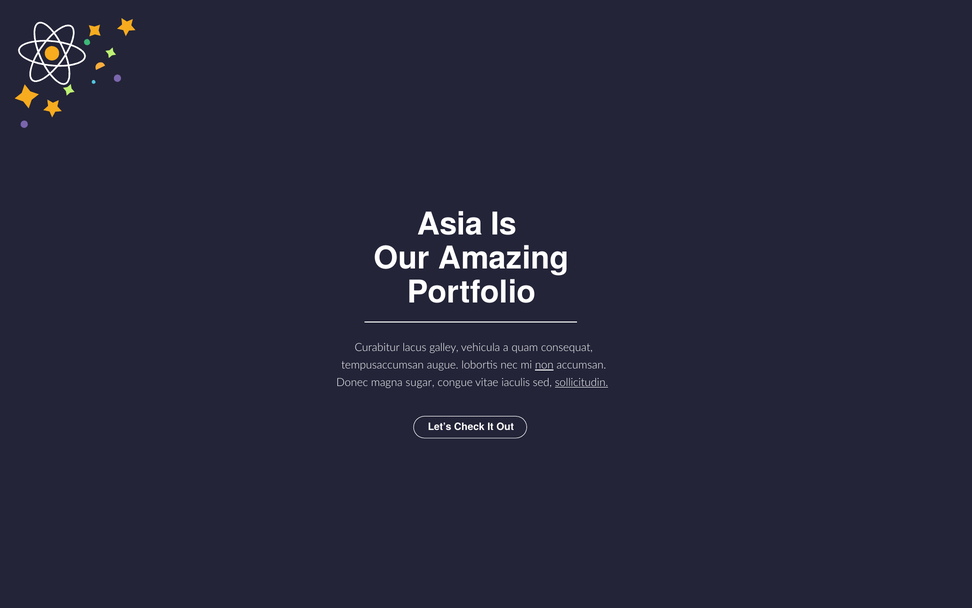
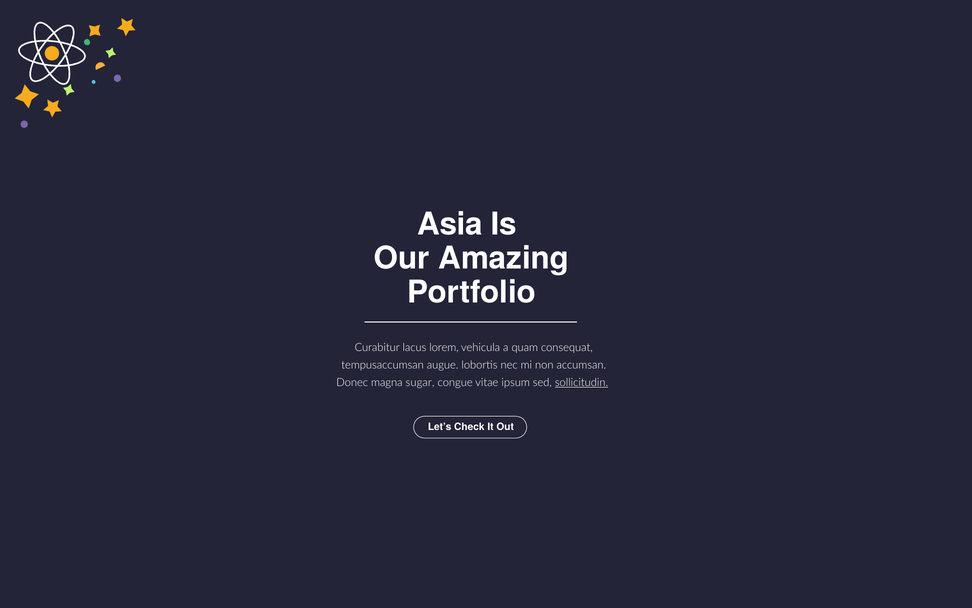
galley: galley -> lorem (444, 348)
non underline: present -> none (544, 365)
iaculis: iaculis -> ipsum (516, 382)
